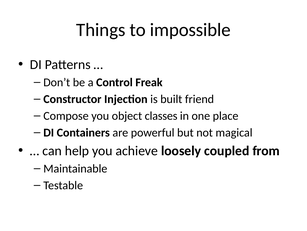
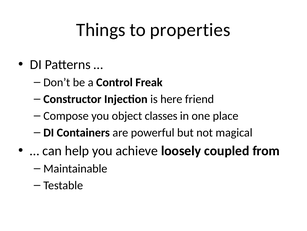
impossible: impossible -> properties (190, 30)
built: built -> here (171, 99)
